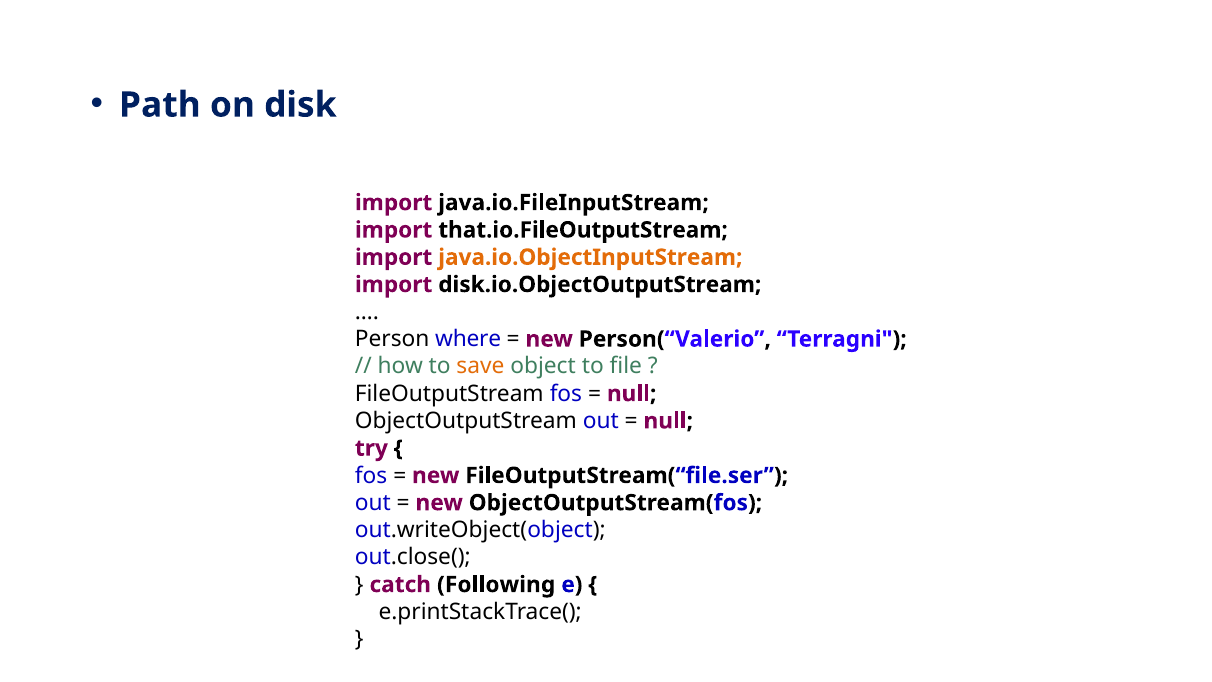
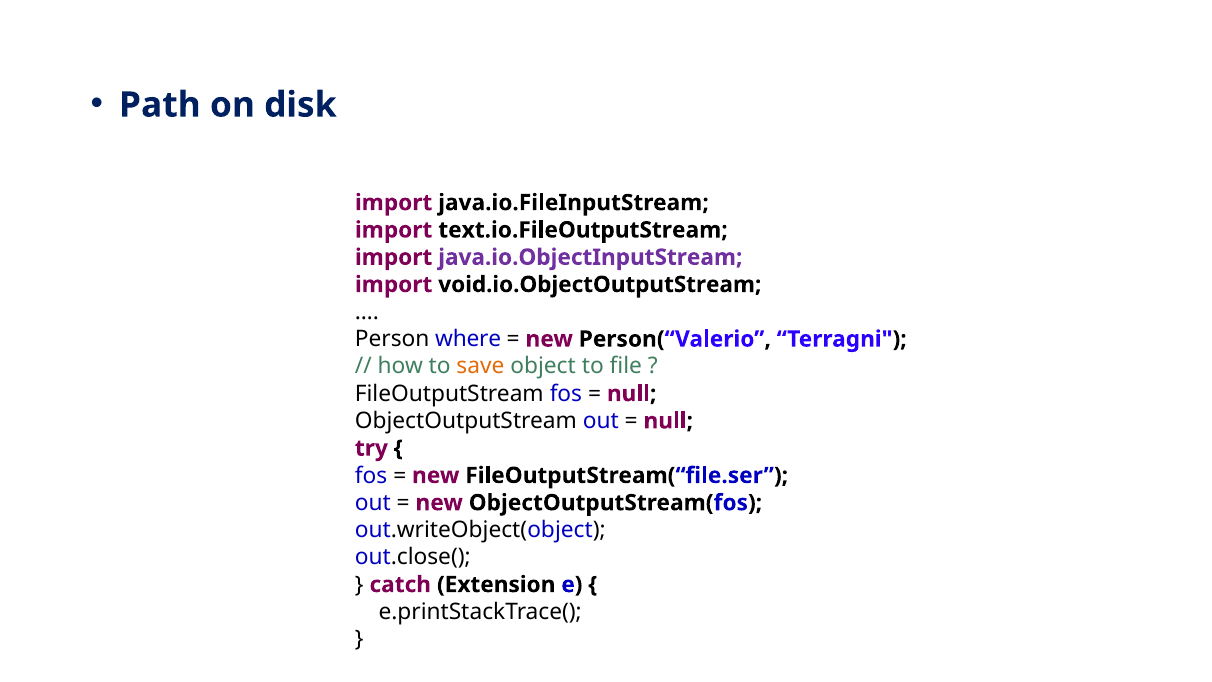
that.io.FileOutputStream: that.io.FileOutputStream -> text.io.FileOutputStream (583, 230)
java.io.ObjectInputStream colour: orange -> purple (590, 257)
disk.io.ObjectOutputStream: disk.io.ObjectOutputStream -> void.io.ObjectOutputStream (600, 284)
Following: Following -> Extension (496, 584)
